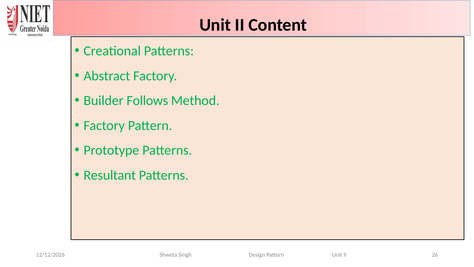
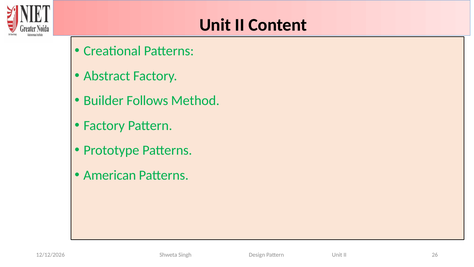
Resultant: Resultant -> American (110, 175)
